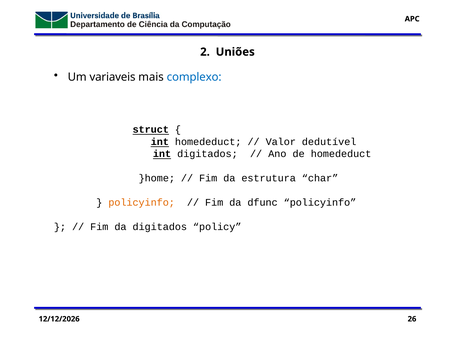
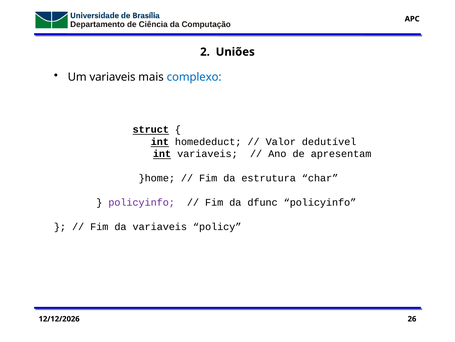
int digitados: digitados -> variaveis (207, 153)
de homededuct: homededuct -> apresentam (341, 153)
policyinfo colour: orange -> purple (142, 202)
da digitados: digitados -> variaveis (160, 226)
